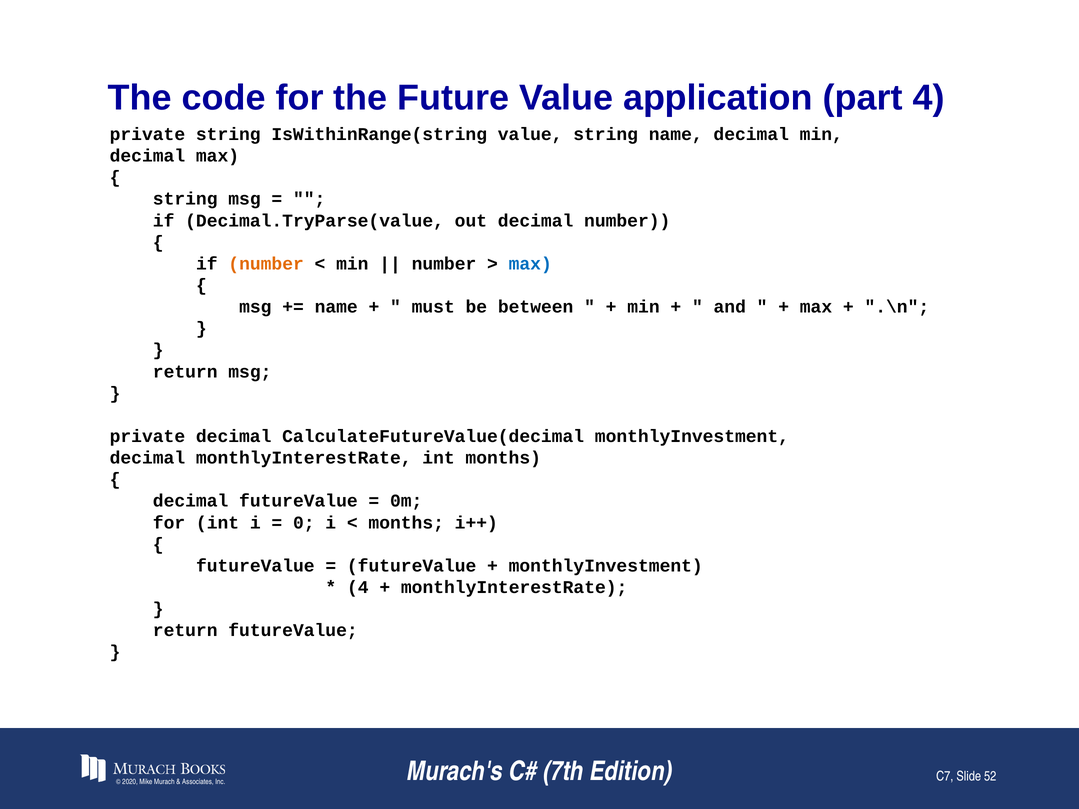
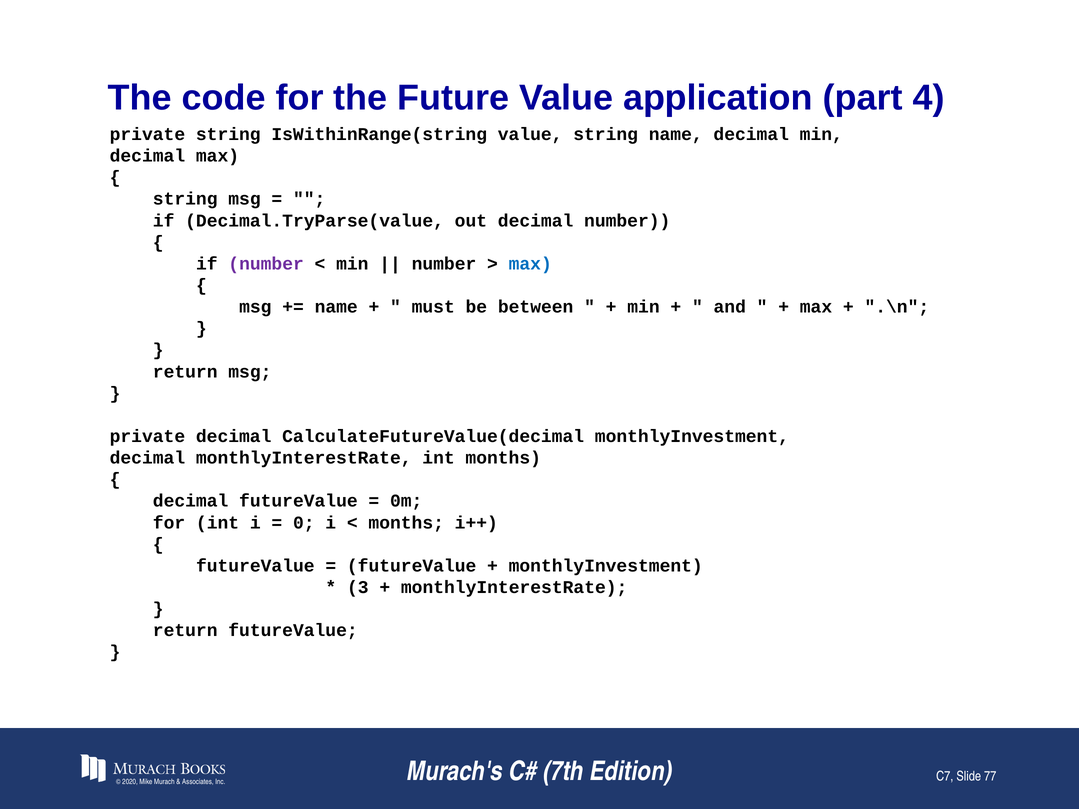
number colour: orange -> purple (266, 264)
4: 4 -> 3 (358, 588)
52: 52 -> 77 (990, 776)
